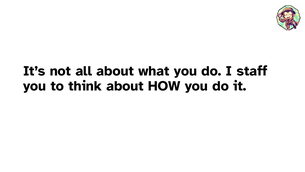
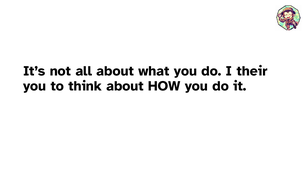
staff: staff -> their (252, 71)
